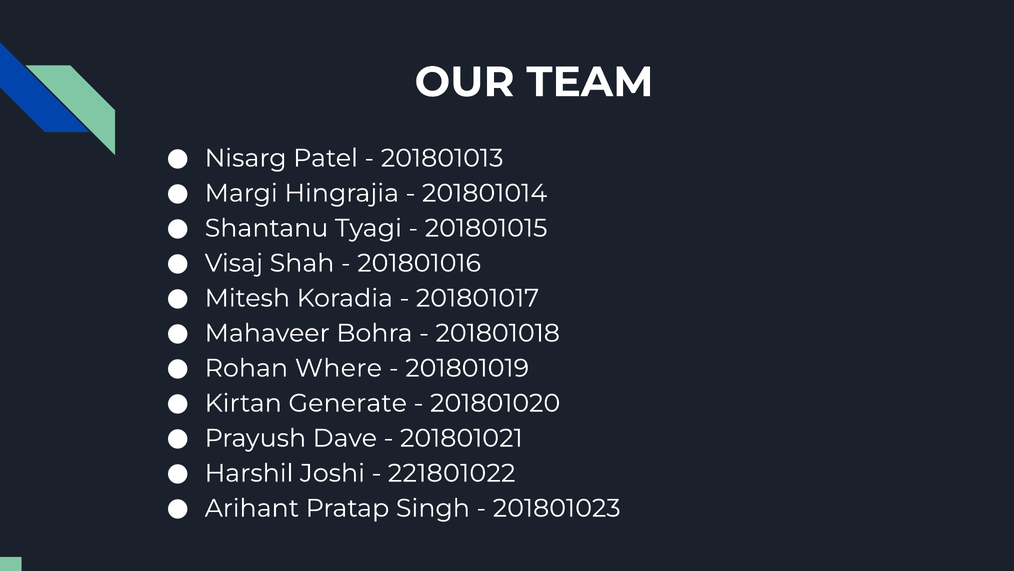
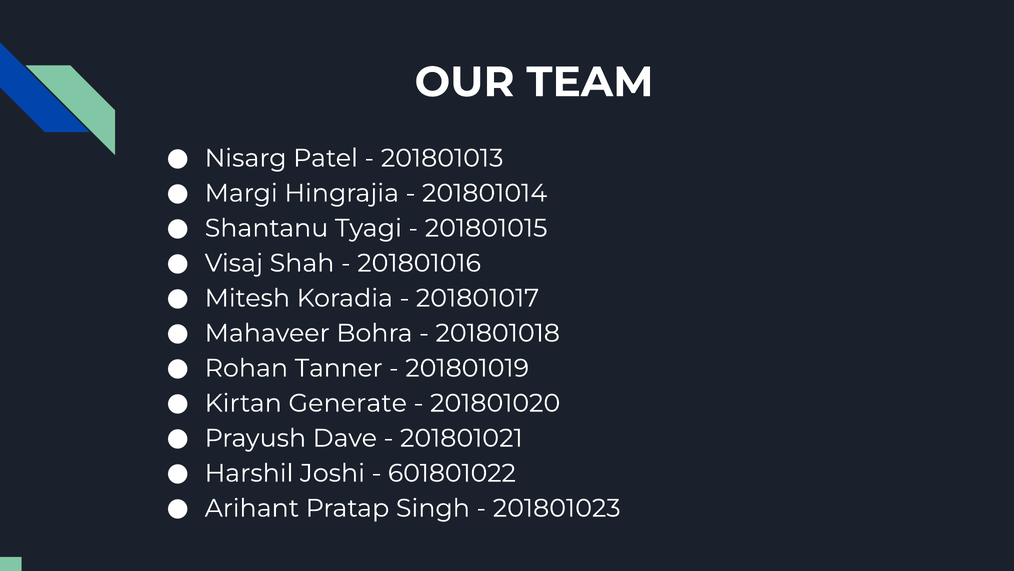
Where: Where -> Tanner (339, 368)
221801022: 221801022 -> 601801022 (452, 473)
